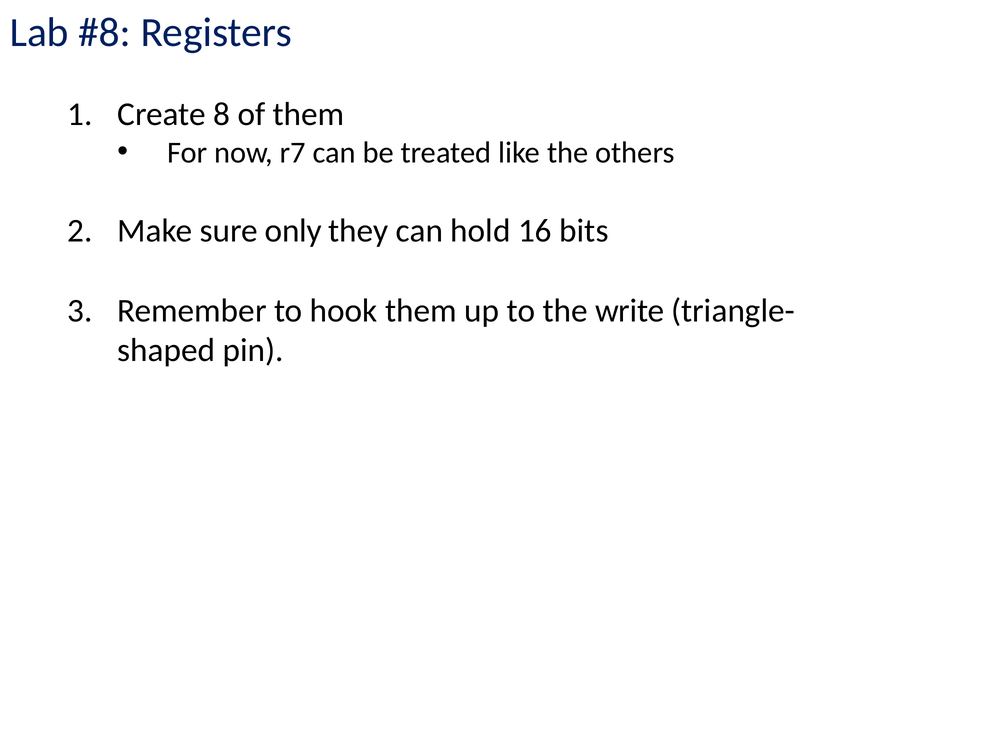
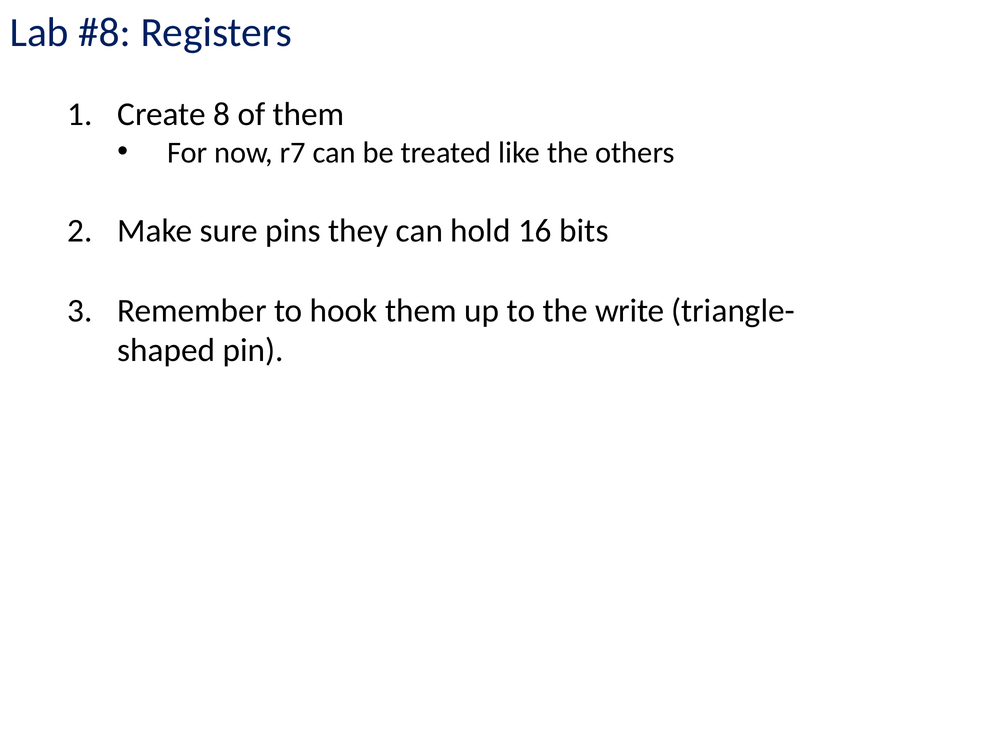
only: only -> pins (293, 231)
